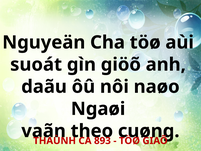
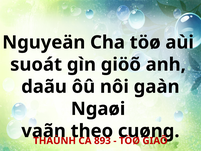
naøo: naøo -> gaàn (157, 87)
